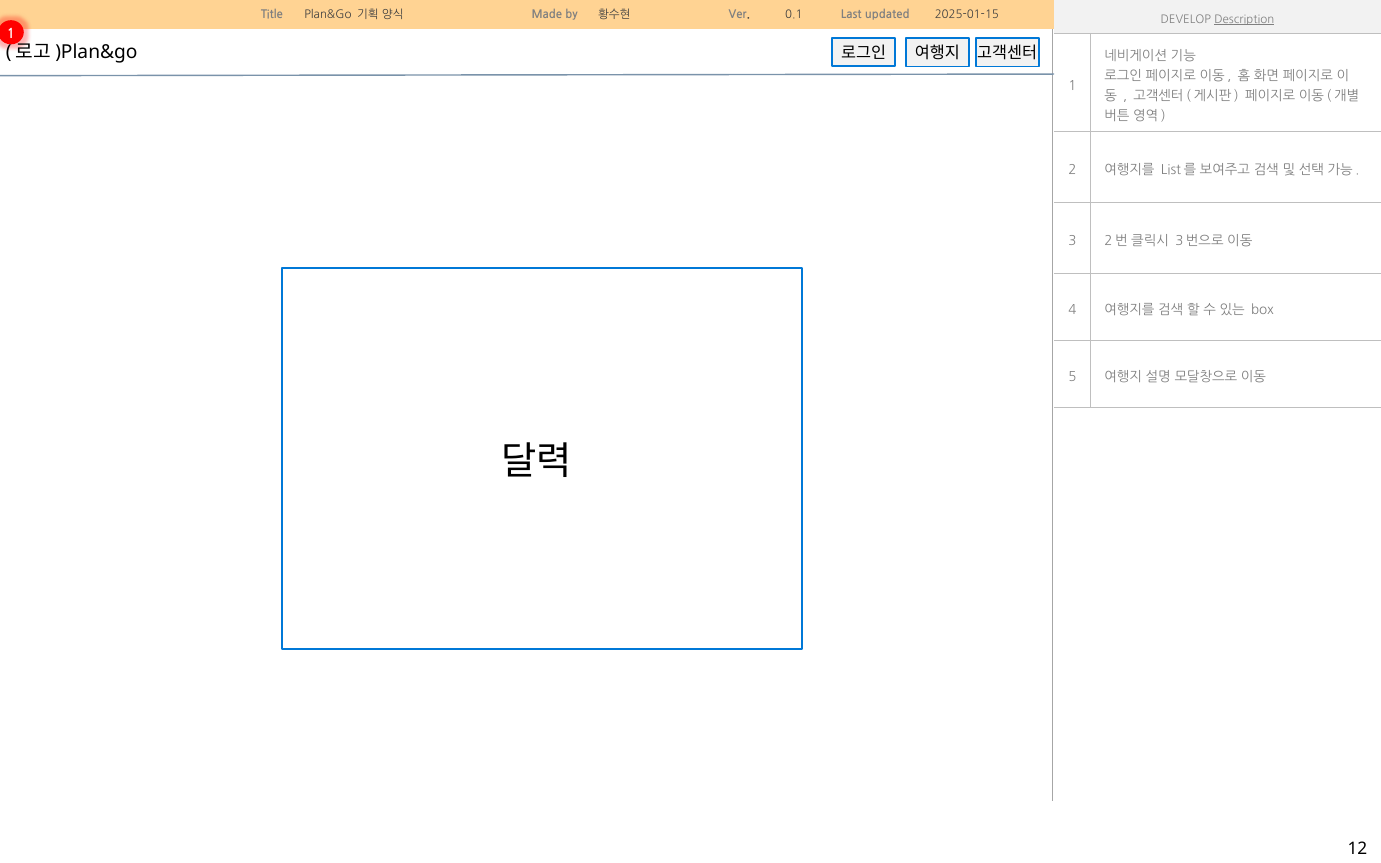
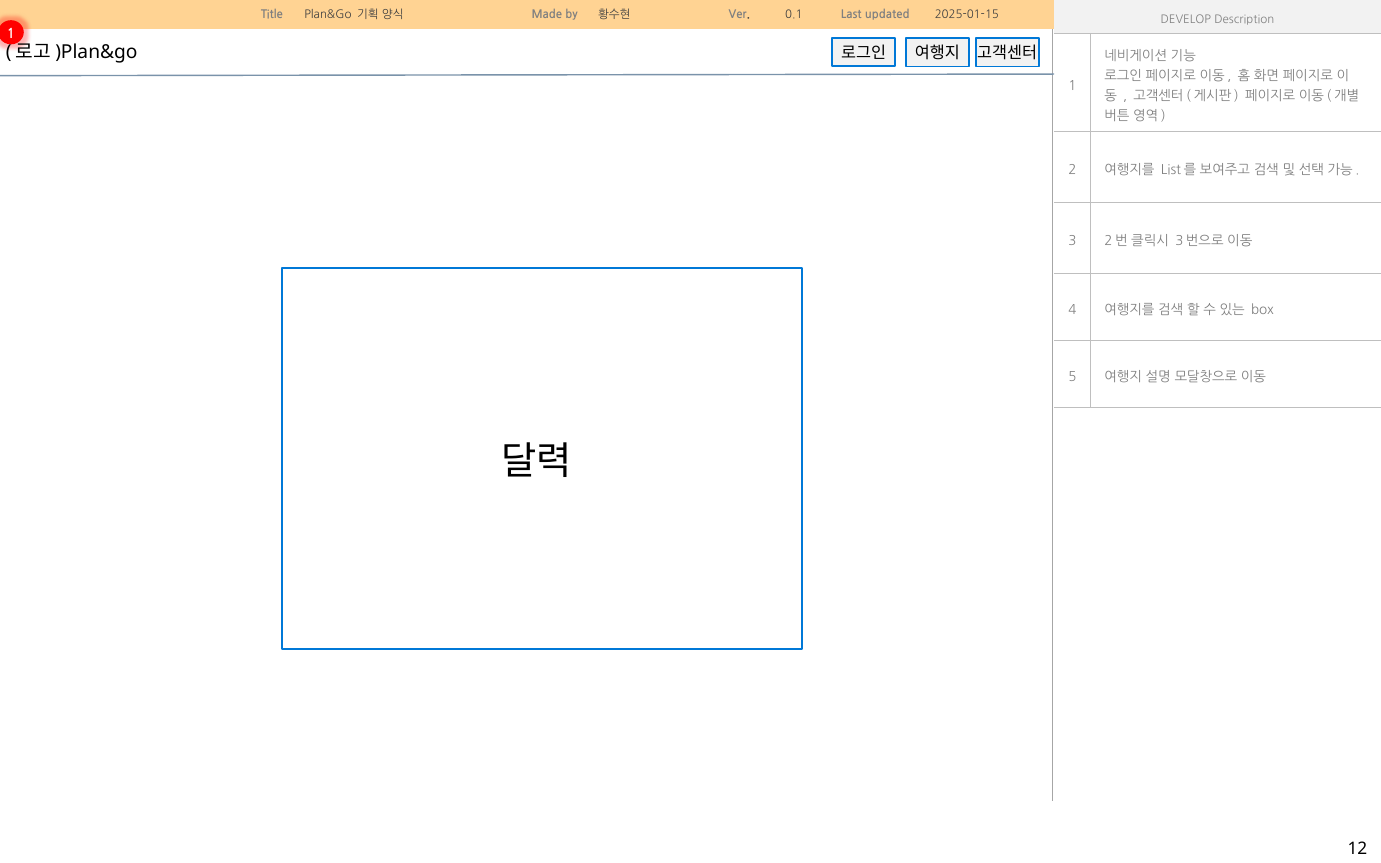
Description underline: present -> none (1244, 20)
